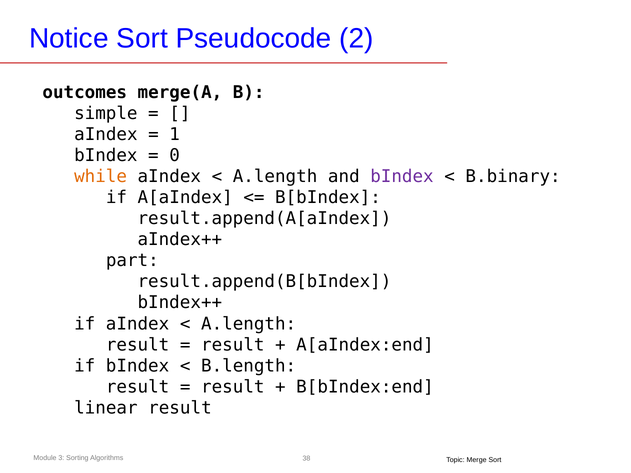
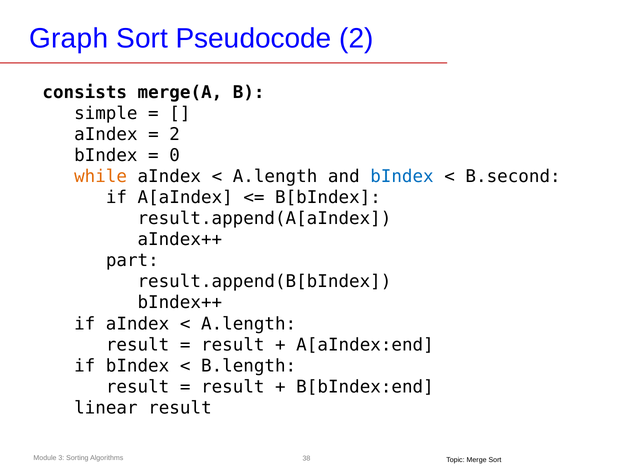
Notice: Notice -> Graph (69, 39)
outcomes: outcomes -> consists (85, 92)
1: 1 -> 2 (175, 135)
bIndex colour: purple -> blue (402, 177)
B.binary: B.binary -> B.second (513, 177)
